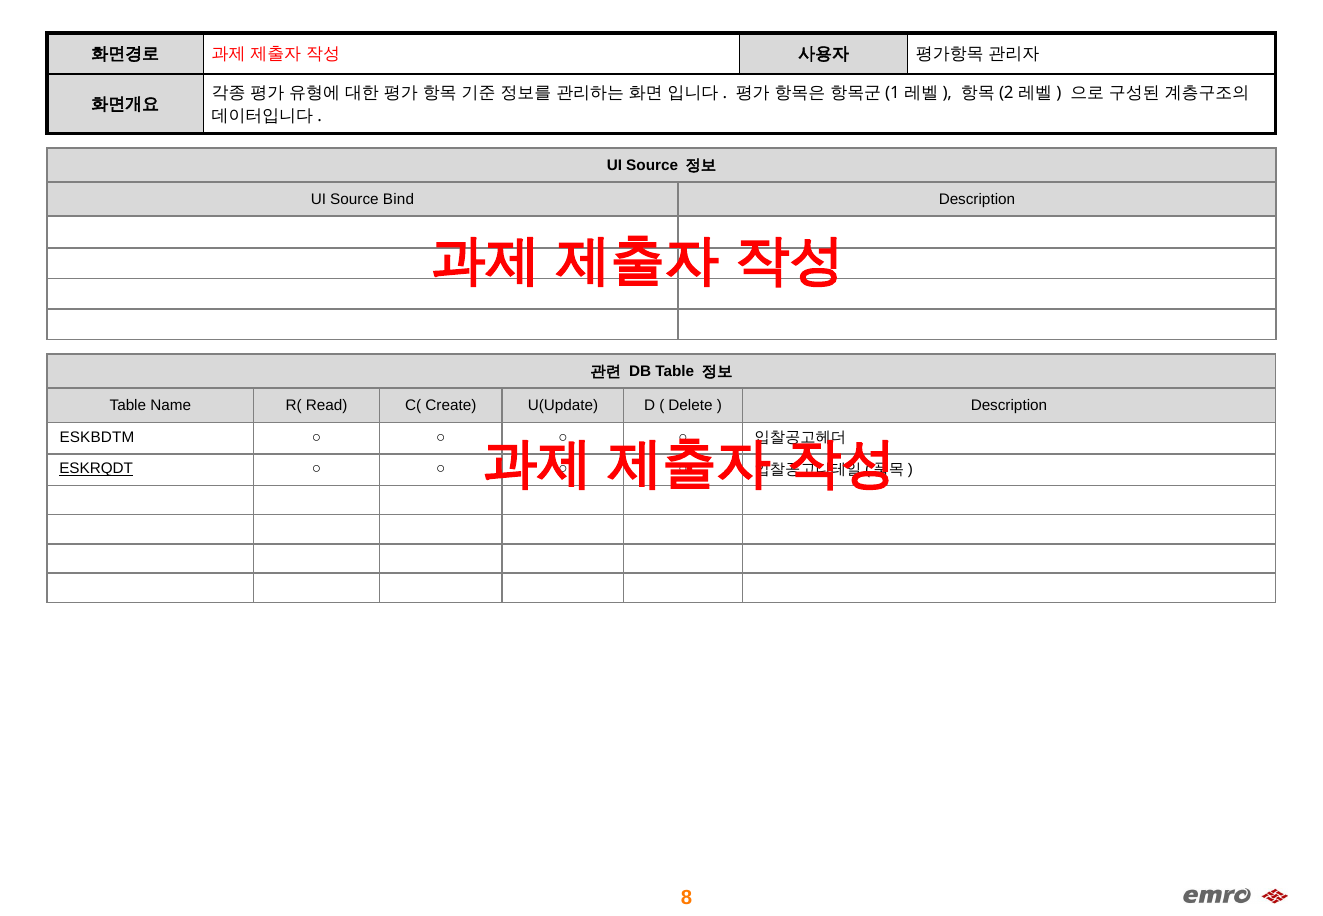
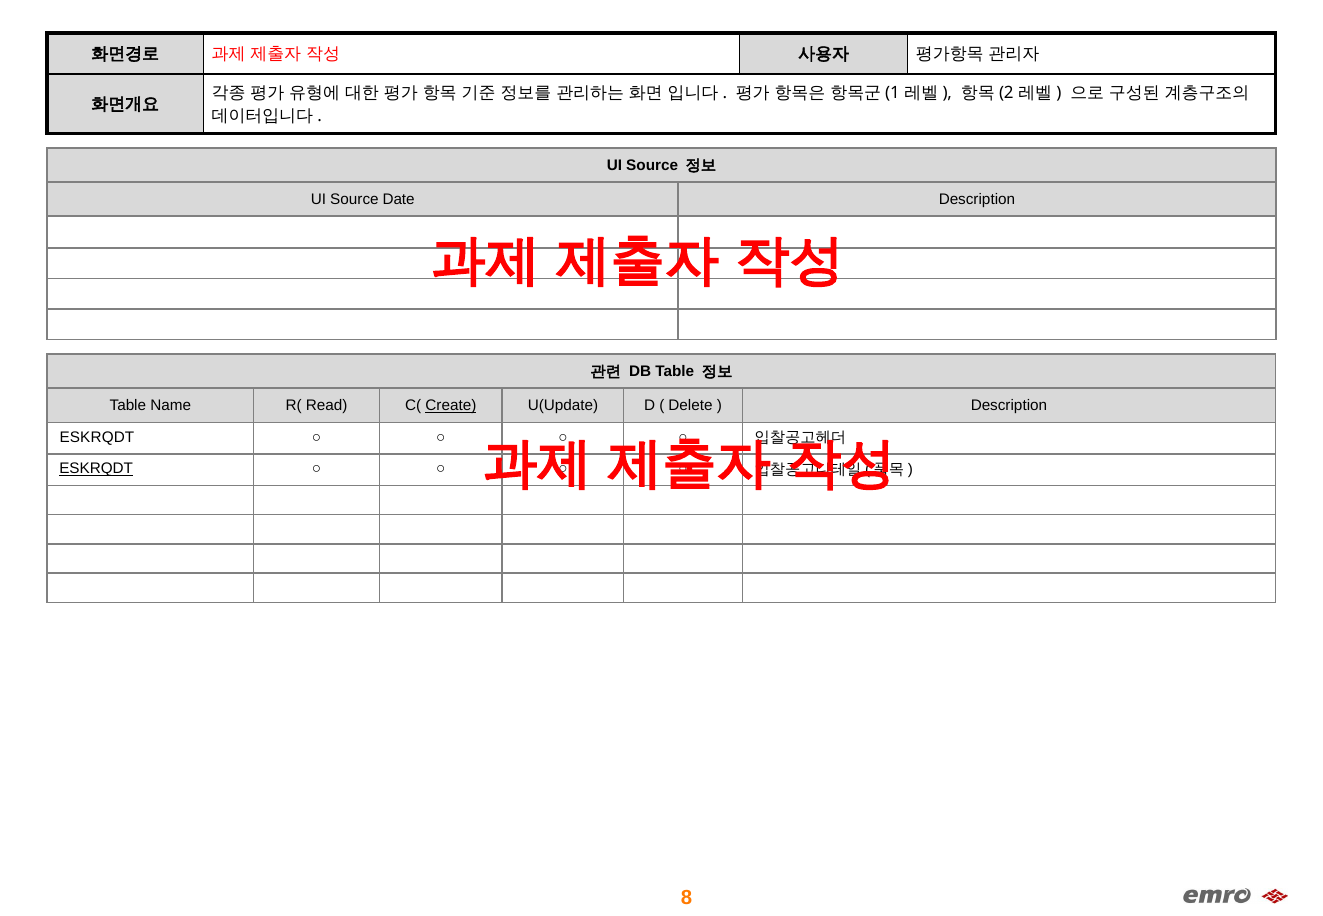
Bind: Bind -> Date (399, 199)
Create underline: none -> present (451, 405)
ESKBDTM: ESKBDTM -> ESKRQDT (97, 437)
